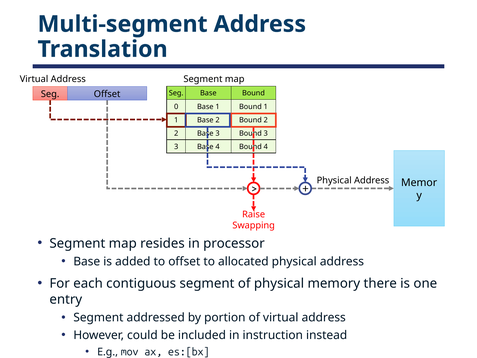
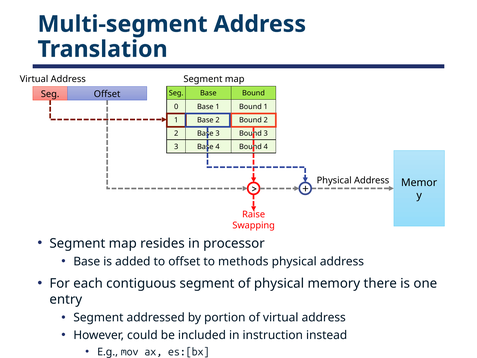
allocated: allocated -> methods (243, 261)
